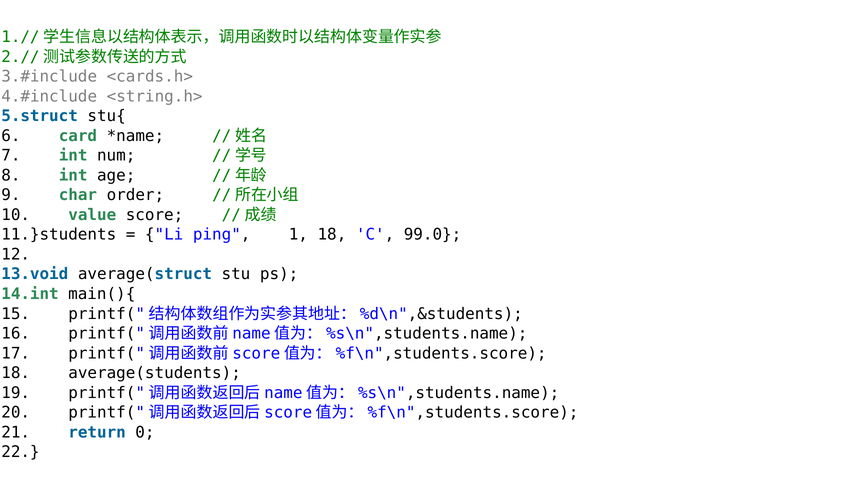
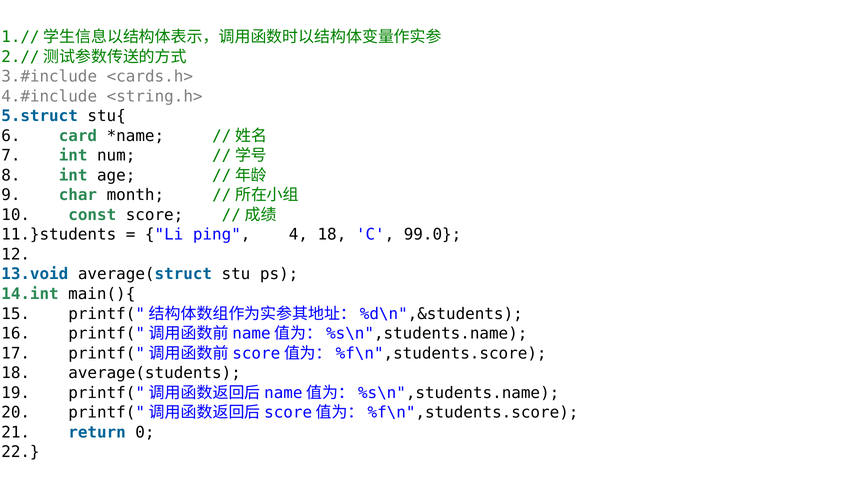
order: order -> month (135, 195)
value: value -> const (92, 215)
1: 1 -> 4 (298, 235)
